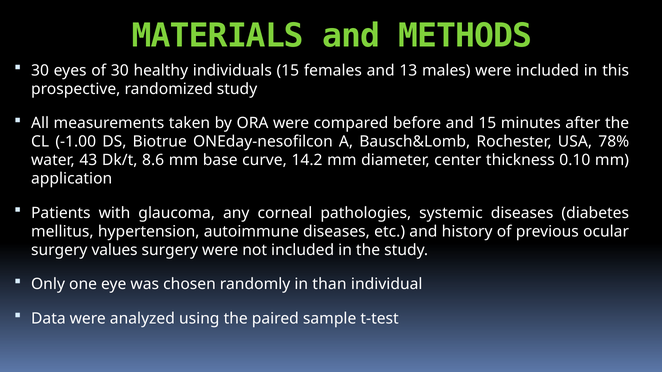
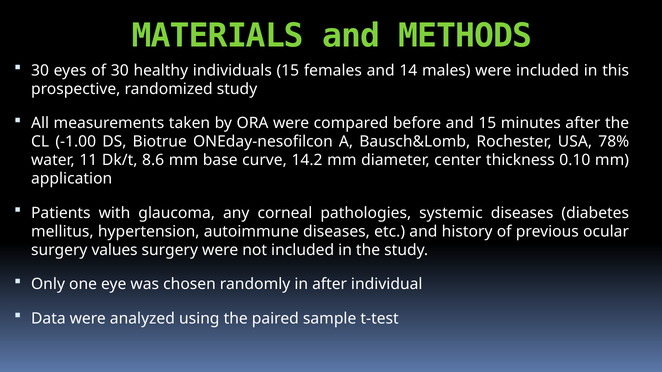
13: 13 -> 14 (408, 70)
43: 43 -> 11 (88, 160)
in than: than -> after (330, 285)
